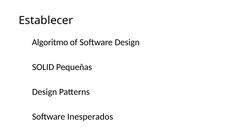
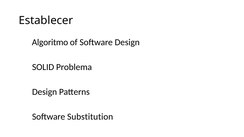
Pequeñas: Pequeñas -> Problema (74, 67)
Inesperados: Inesperados -> Substitution (90, 117)
